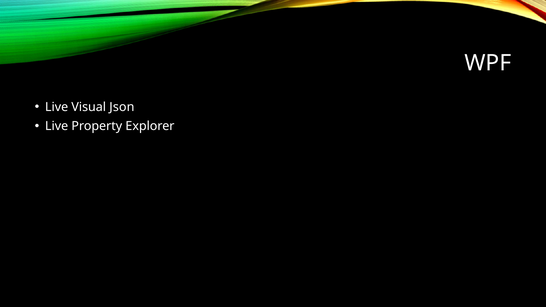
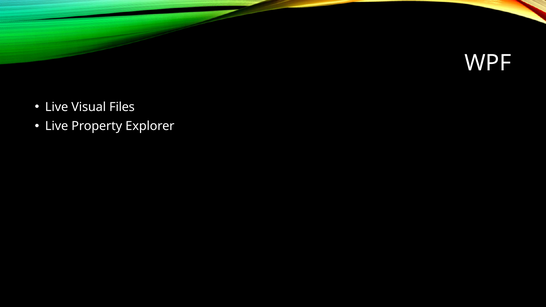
Json: Json -> Files (122, 107)
